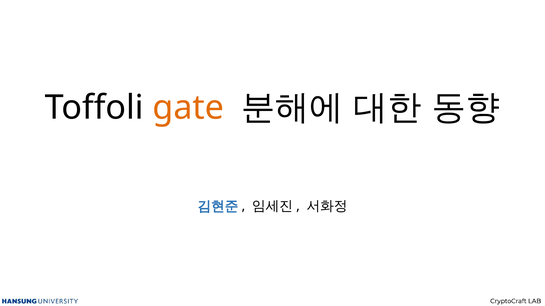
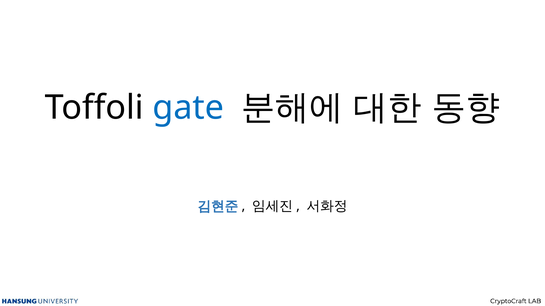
gate colour: orange -> blue (188, 108)
